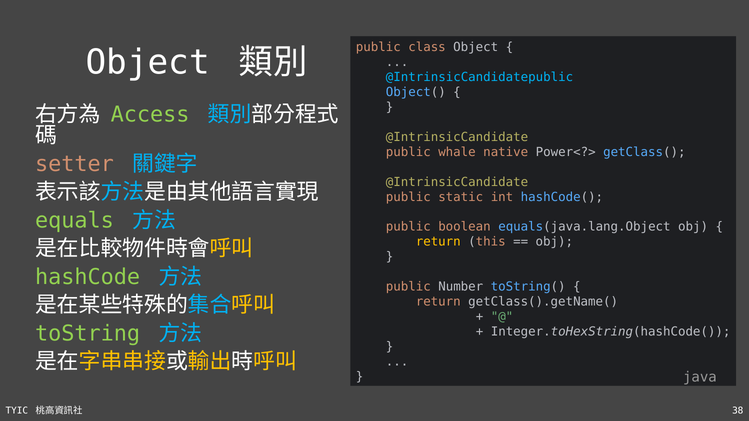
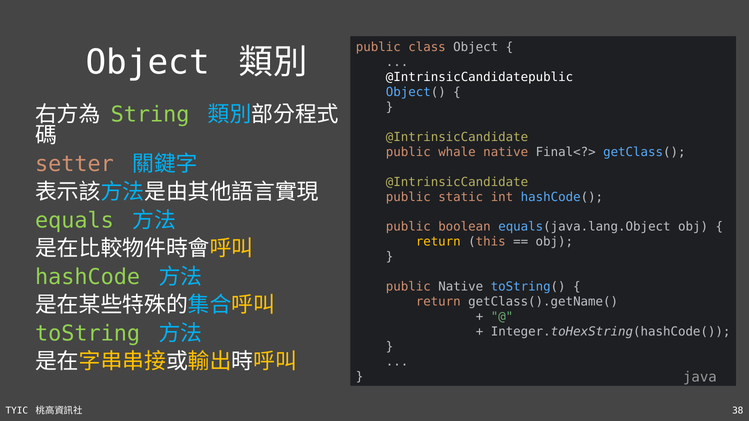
@IntrinsicCandidatepublic colour: light blue -> white (479, 77)
Access: Access -> String (150, 115)
Power<?>: Power<?> -> Final<?> (566, 152)
public Number: Number -> Native (461, 287)
